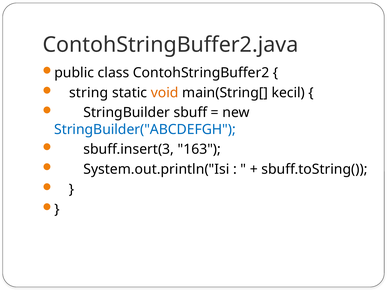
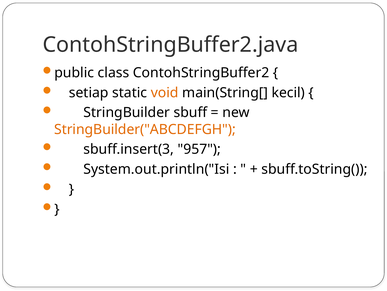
string: string -> setiap (89, 92)
StringBuilder("ABCDEFGH colour: blue -> orange (145, 129)
163: 163 -> 957 (199, 149)
